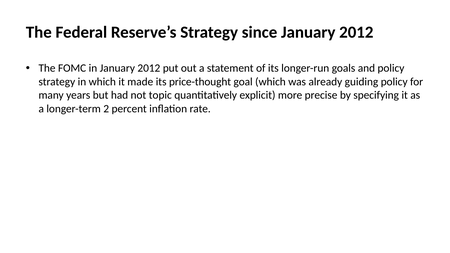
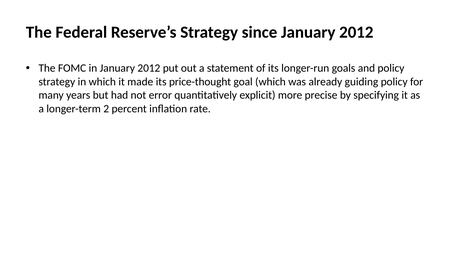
topic: topic -> error (160, 95)
